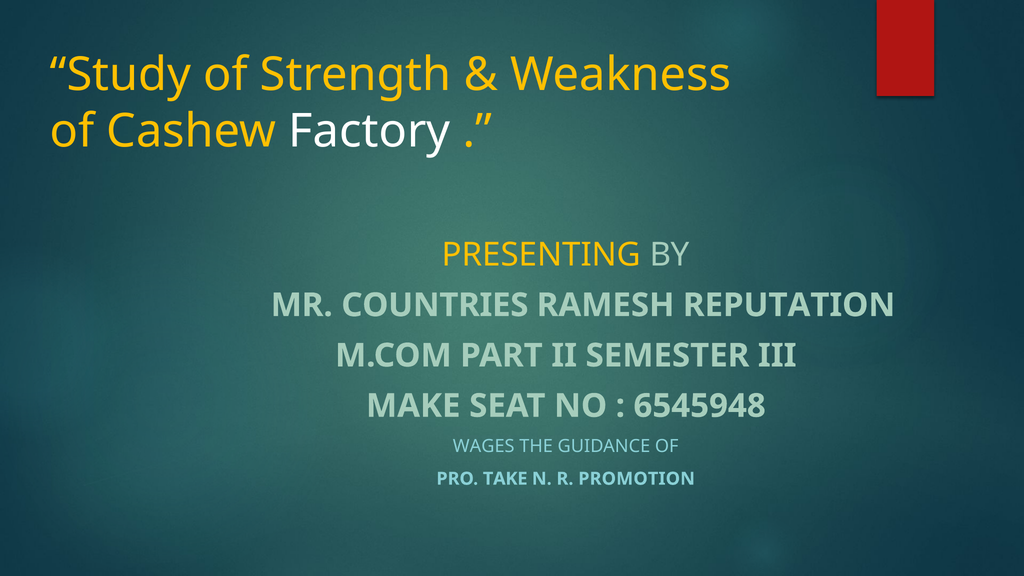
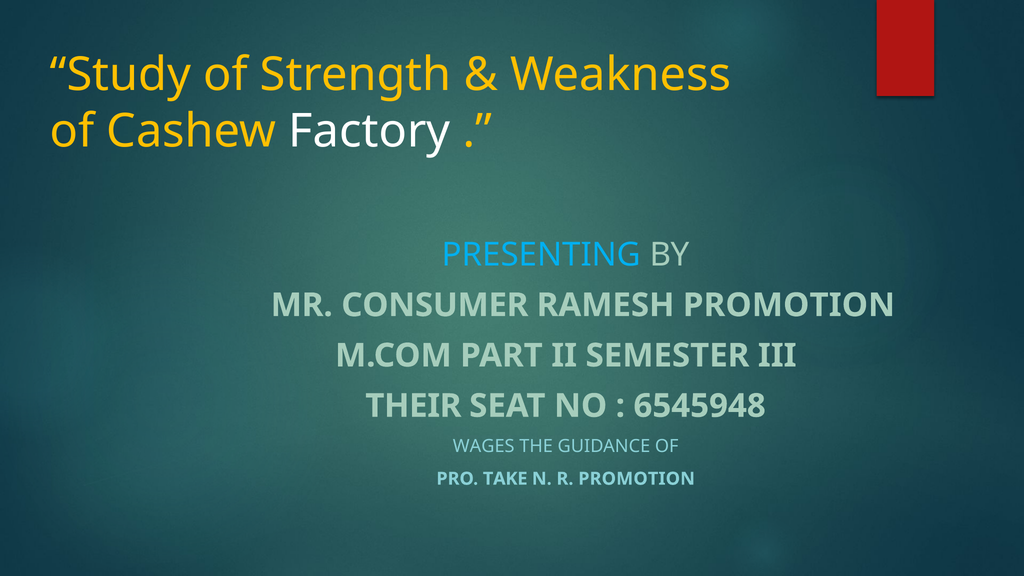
PRESENTING colour: yellow -> light blue (541, 255)
COUNTRIES: COUNTRIES -> CONSUMER (435, 305)
RAMESH REPUTATION: REPUTATION -> PROMOTION (789, 305)
MAKE: MAKE -> THEIR (413, 406)
